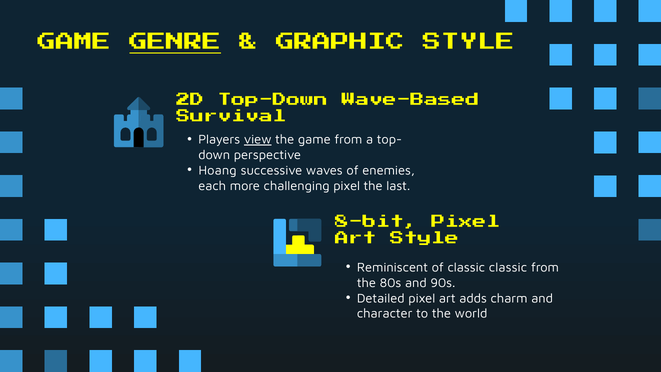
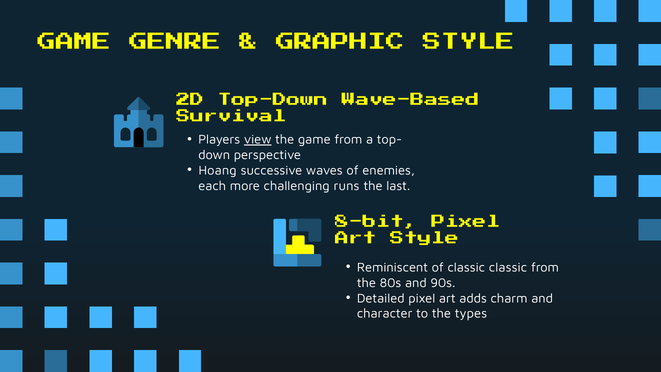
GENRE underline: present -> none (175, 45)
challenging pixel: pixel -> runs (347, 186)
world: world -> types (471, 314)
